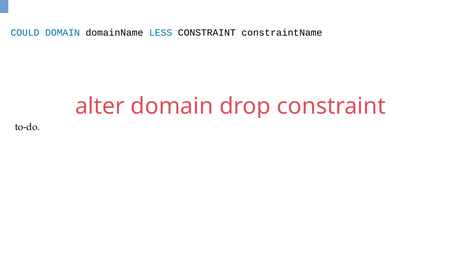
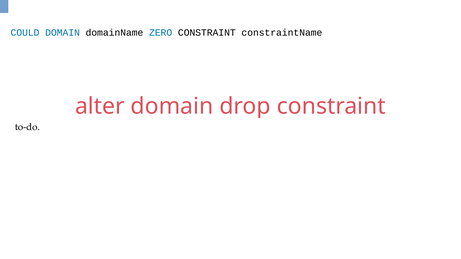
LESS: LESS -> ZERO (161, 33)
